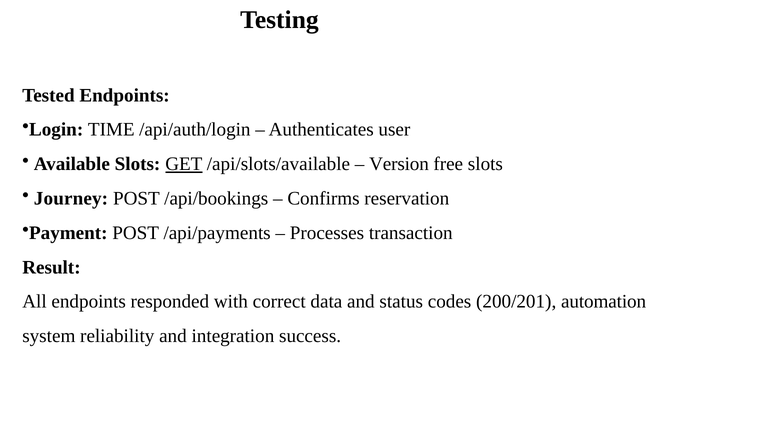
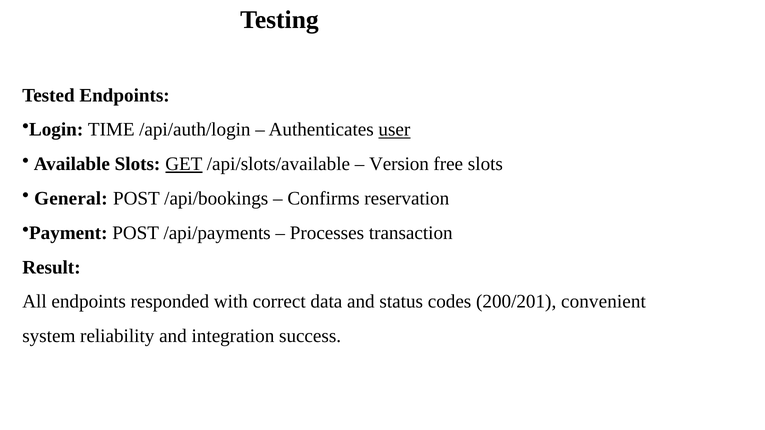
user underline: none -> present (394, 130)
Journey: Journey -> General (71, 199)
automation: automation -> convenient (603, 302)
